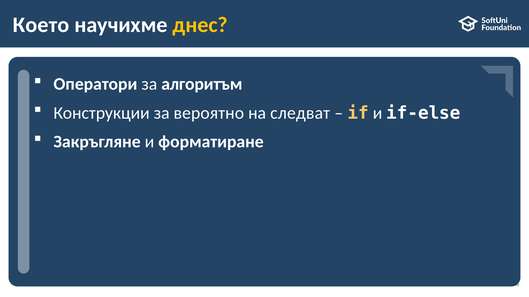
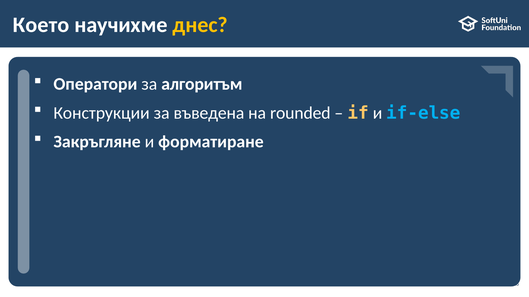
вероятно: вероятно -> въведена (209, 113)
следват: следват -> rounded (300, 113)
if-else colour: white -> light blue (423, 113)
